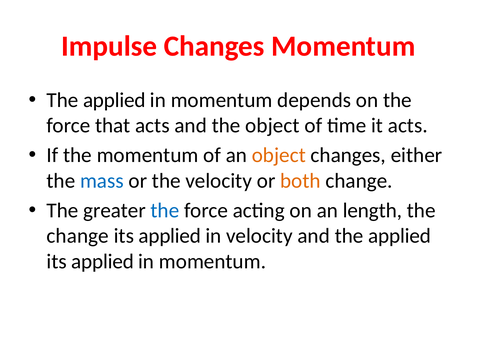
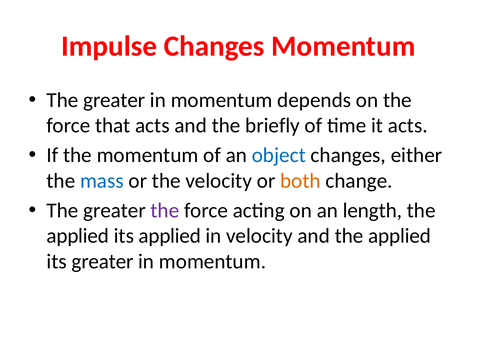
applied: applied -> greater (114, 100)
the object: object -> briefly (273, 126)
object colour: orange -> blue (279, 155)
the colour: blue -> purple (165, 210)
change: change -> applied (78, 236)
applied: applied -> greater (103, 261)
